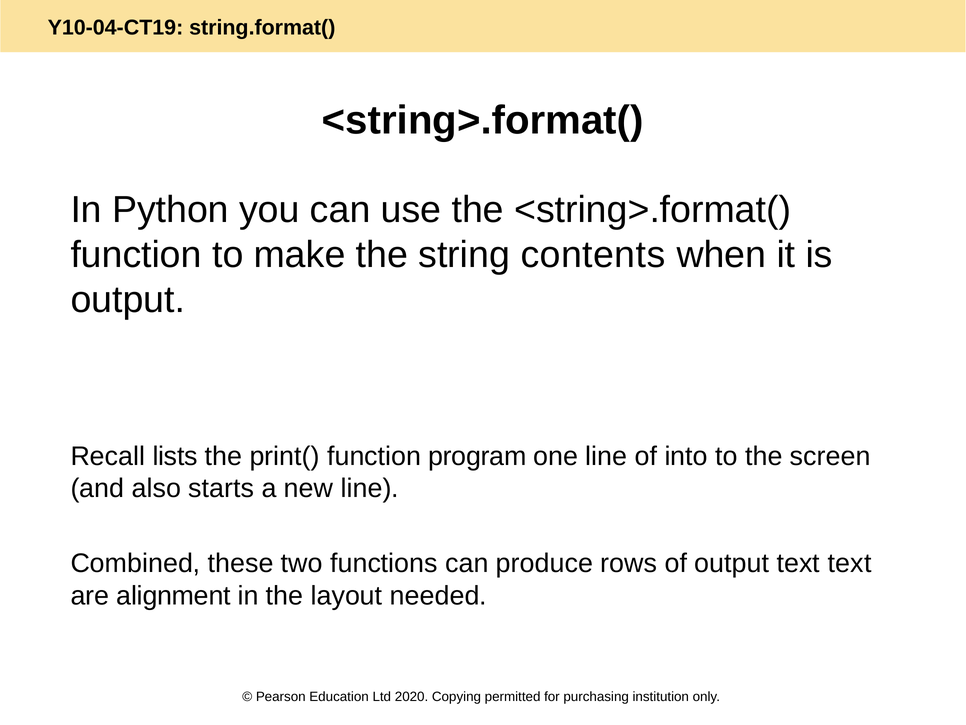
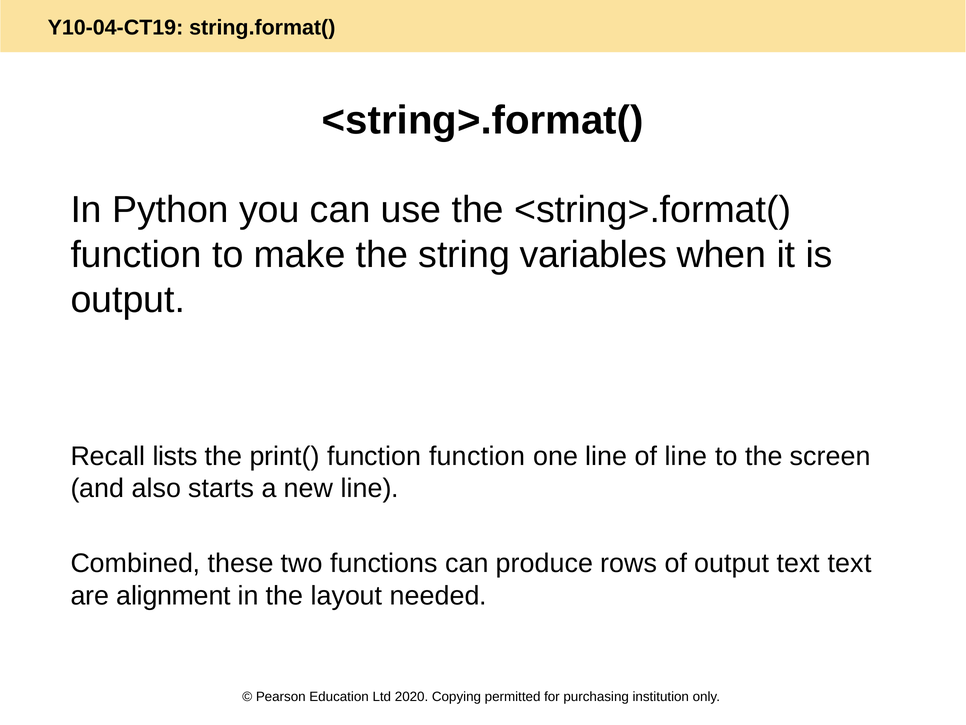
contents: contents -> variables (593, 255)
function program: program -> function (477, 456)
of into: into -> line (686, 456)
